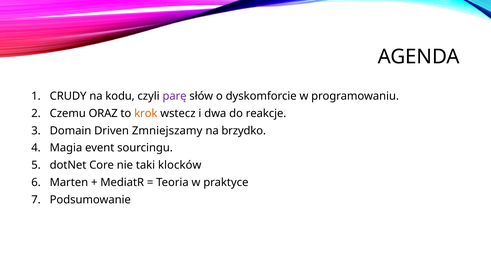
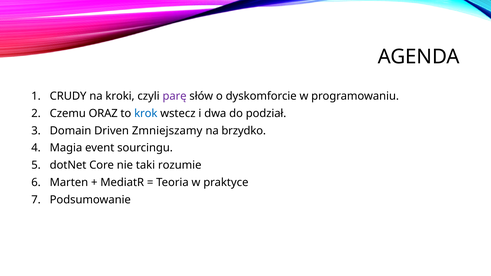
kodu: kodu -> kroki (120, 96)
krok colour: orange -> blue (146, 113)
reakcje: reakcje -> podział (266, 113)
klocków: klocków -> rozumie (180, 165)
